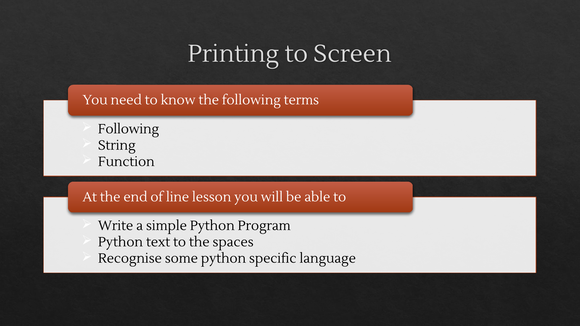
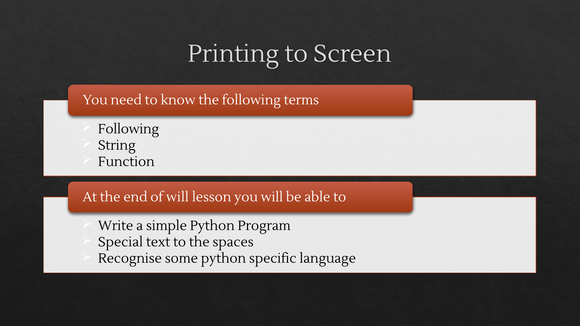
of line: line -> will (177, 197)
Python: Python -> Special (120, 242)
